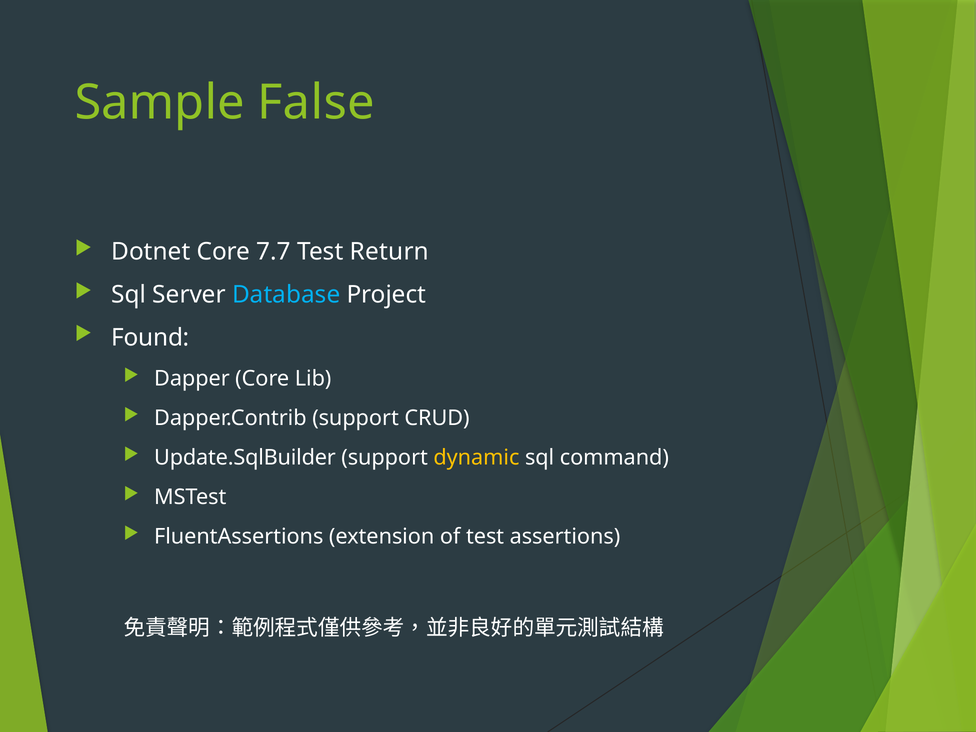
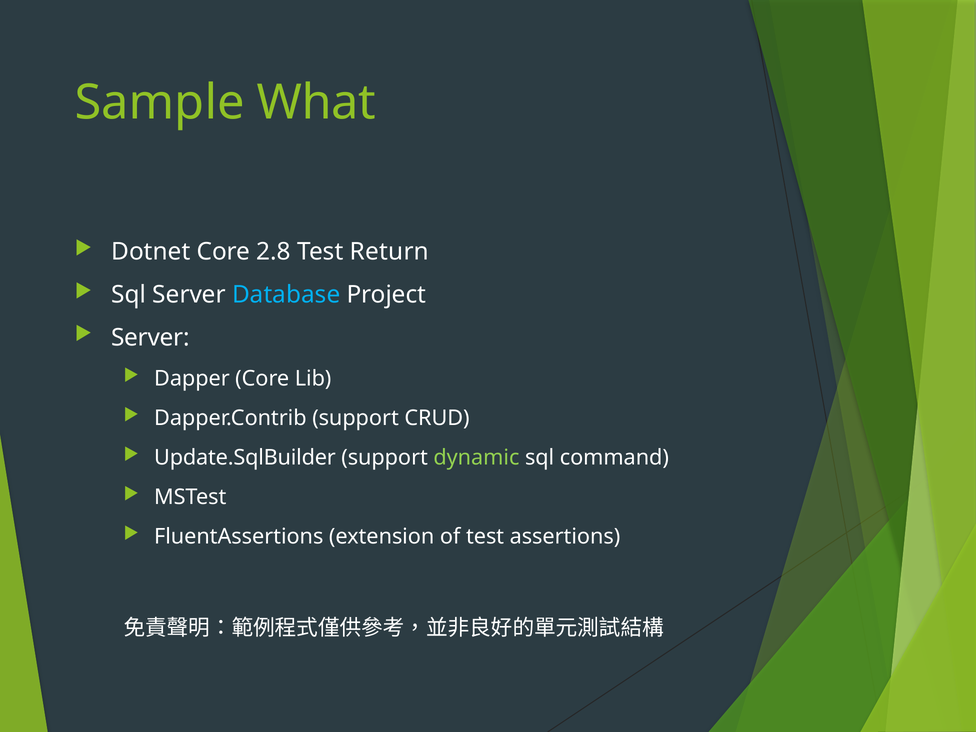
False: False -> What (316, 103)
7.7: 7.7 -> 2.8 (274, 252)
Found: Found -> Server (150, 338)
dynamic colour: yellow -> light green (476, 458)
